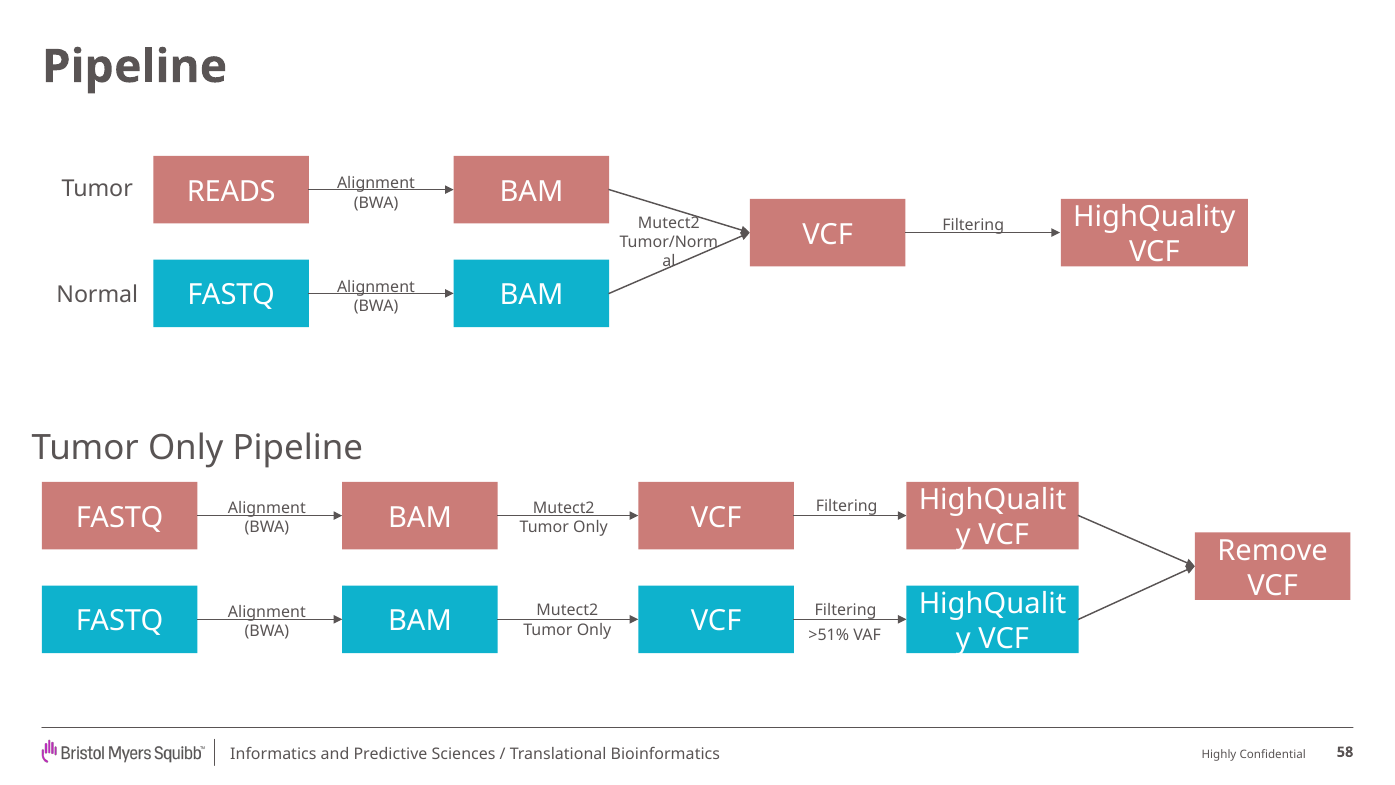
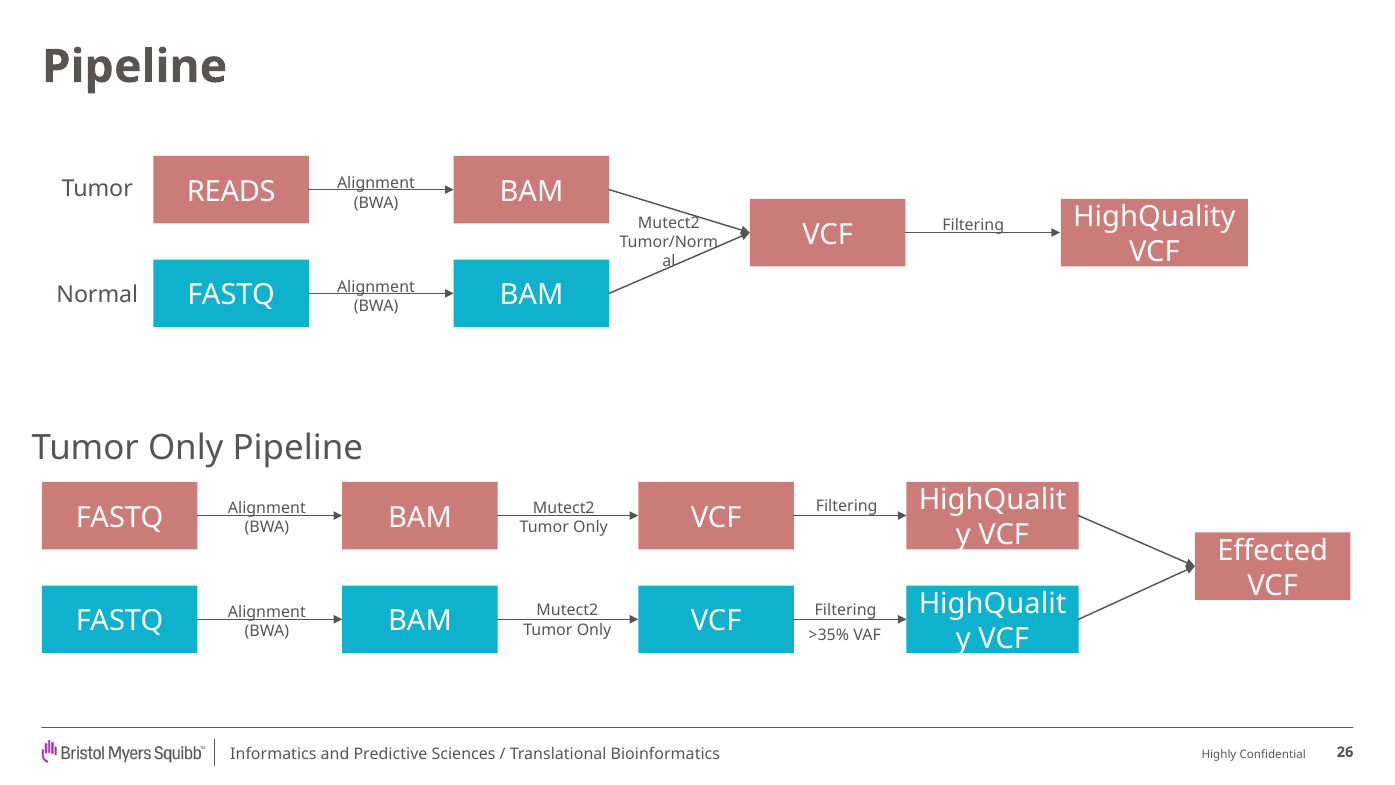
Remove: Remove -> Effected (1273, 551)
>51%: >51% -> >35% (829, 635)
58: 58 -> 26 (1345, 752)
